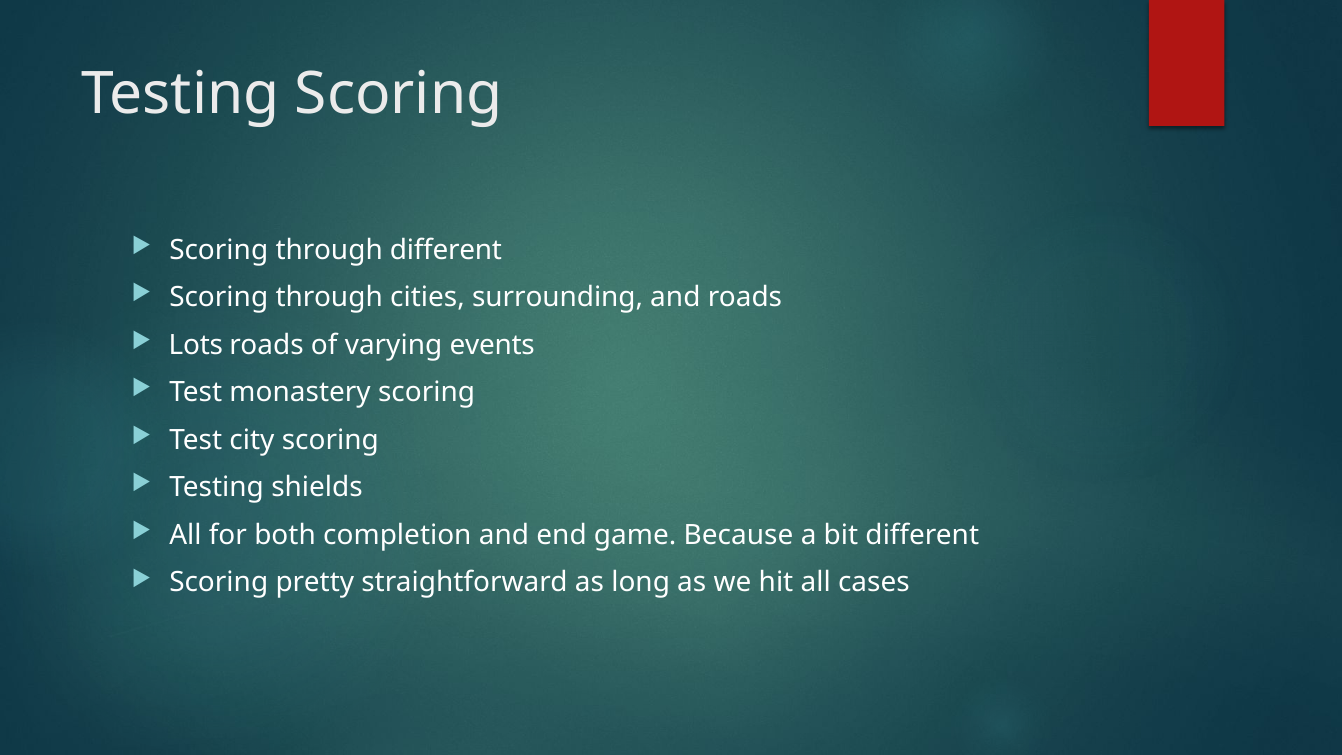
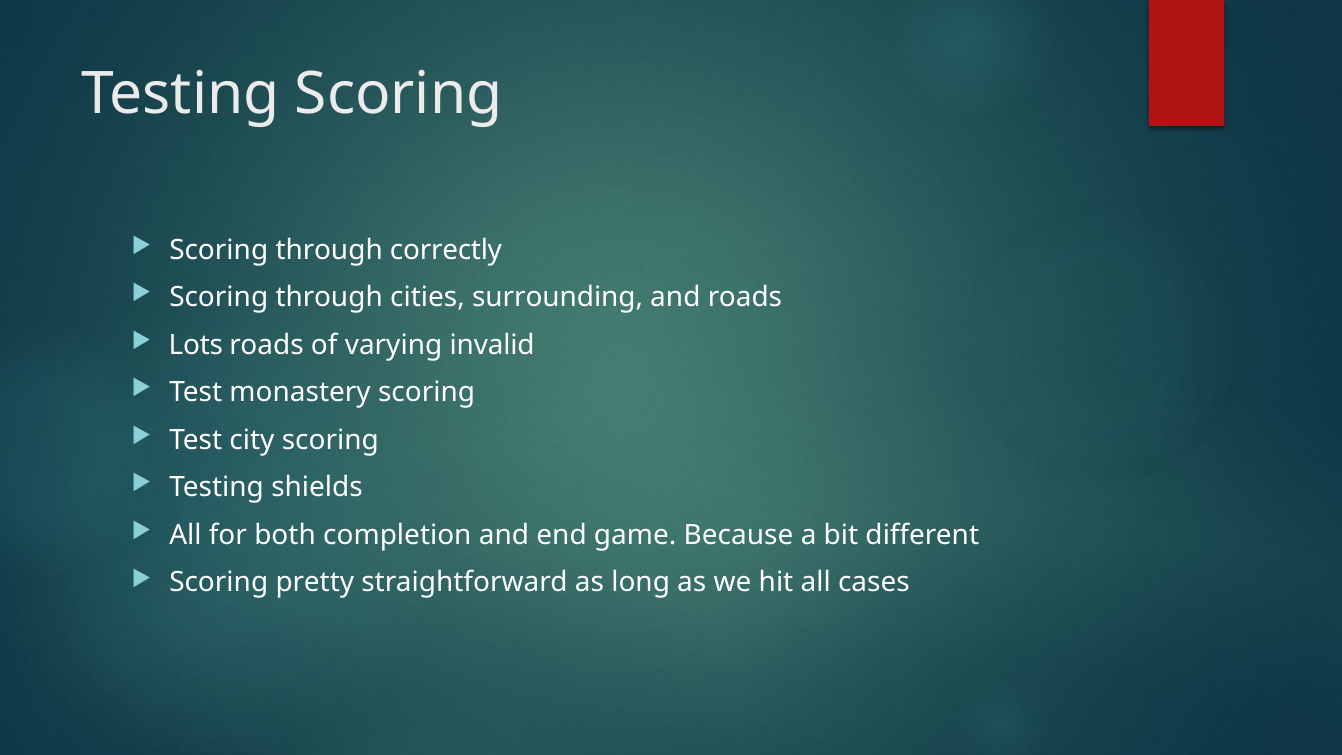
through different: different -> correctly (446, 250)
events: events -> invalid (492, 345)
